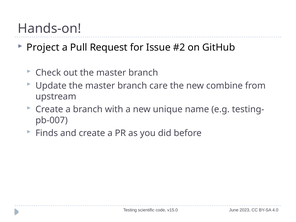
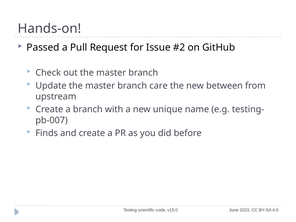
Project: Project -> Passed (43, 48)
combine: combine -> between (224, 86)
